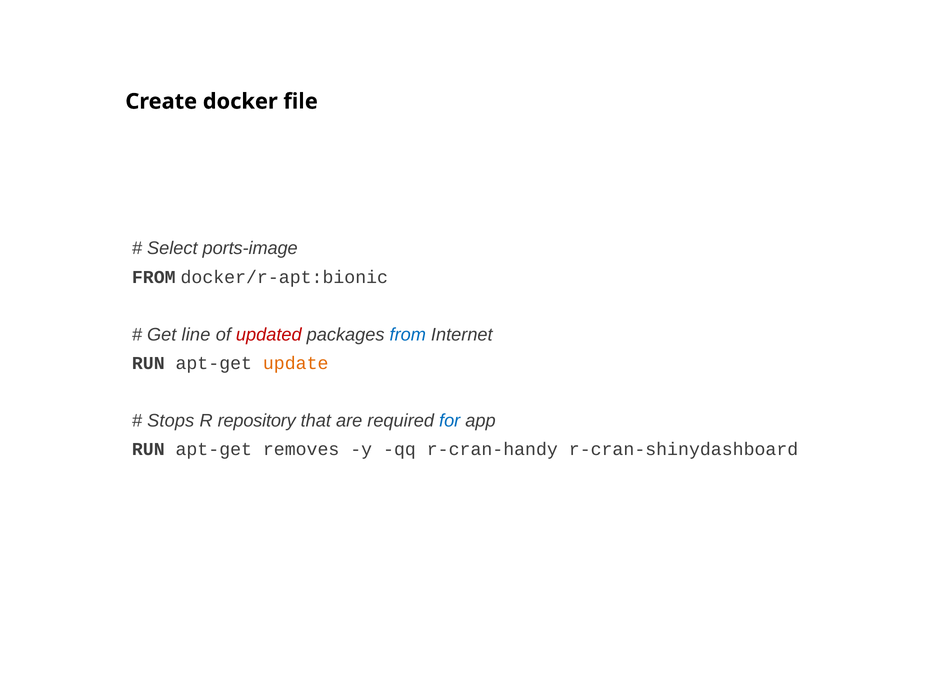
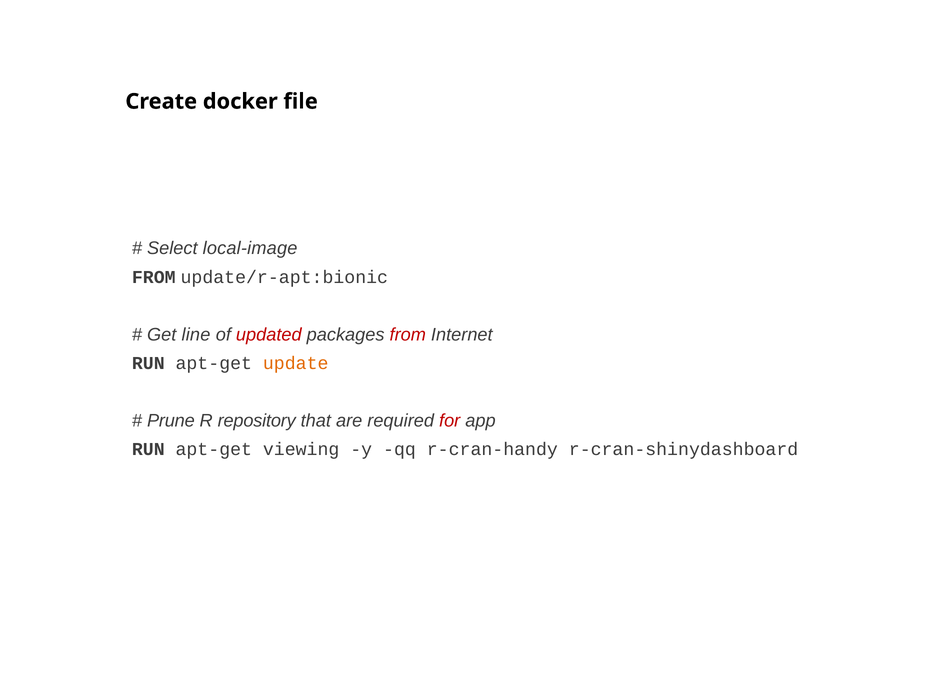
ports-image: ports-image -> local-image (250, 248)
docker/r-apt:bionic: docker/r-apt:bionic -> update/r-apt:bionic (284, 277)
from colour: blue -> red (408, 334)
Stops: Stops -> Prune (171, 420)
for colour: blue -> red (450, 420)
removes: removes -> viewing (301, 449)
